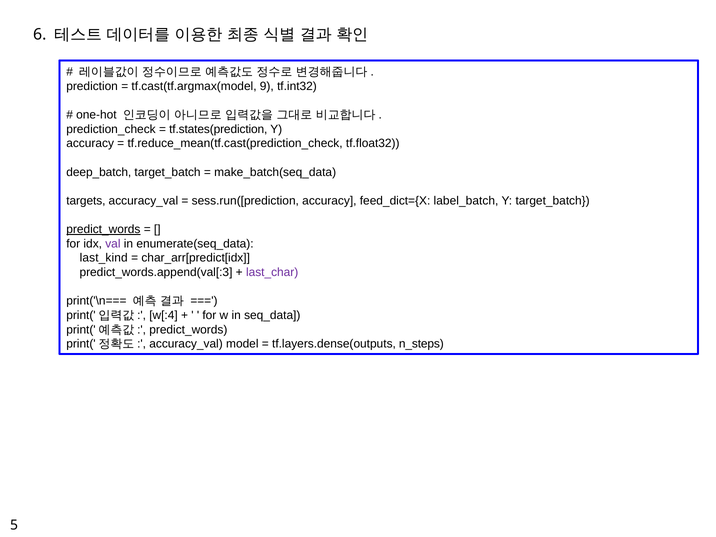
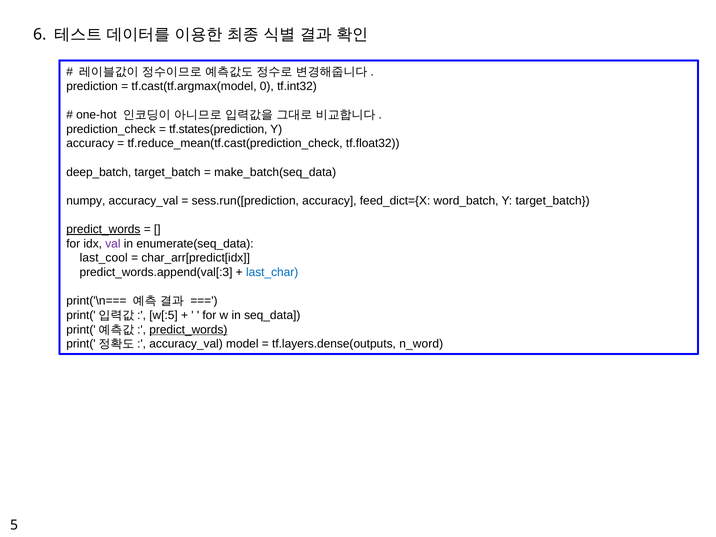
9: 9 -> 0 (267, 86)
targets: targets -> numpy (86, 201)
label_batch: label_batch -> word_batch (466, 201)
last_kind: last_kind -> last_cool (104, 258)
last_char colour: purple -> blue (272, 272)
w[:4: w[:4 -> w[:5 (164, 315)
predict_words underline: none -> present (188, 330)
n_steps: n_steps -> n_word (421, 344)
